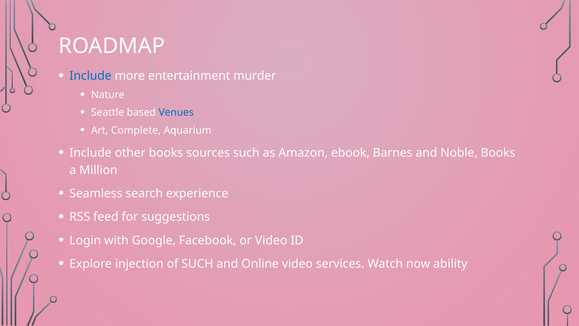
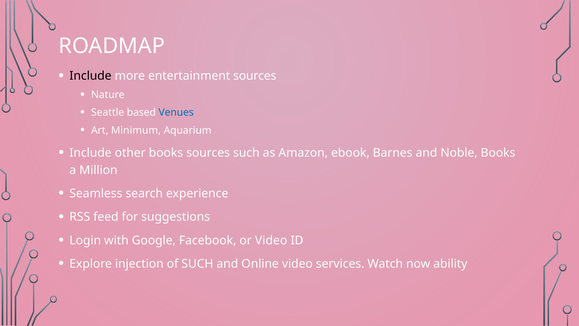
Include colour: blue -> black (90, 76)
entertainment murder: murder -> sources (255, 76)
Complete: Complete -> Minimum (136, 130)
